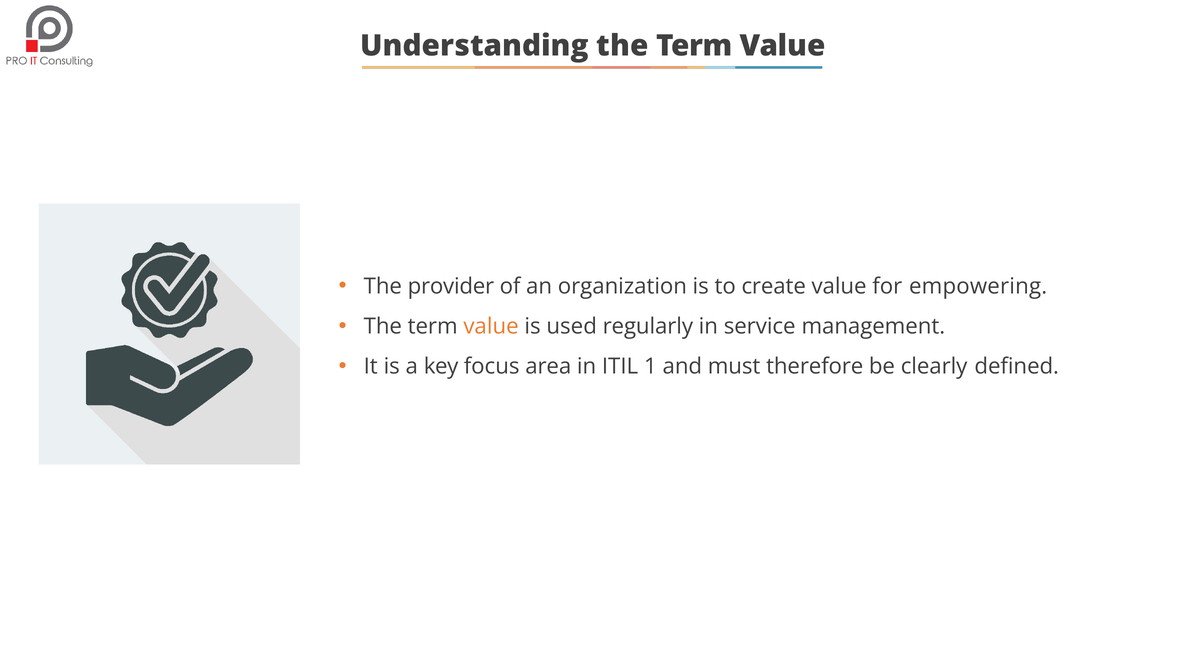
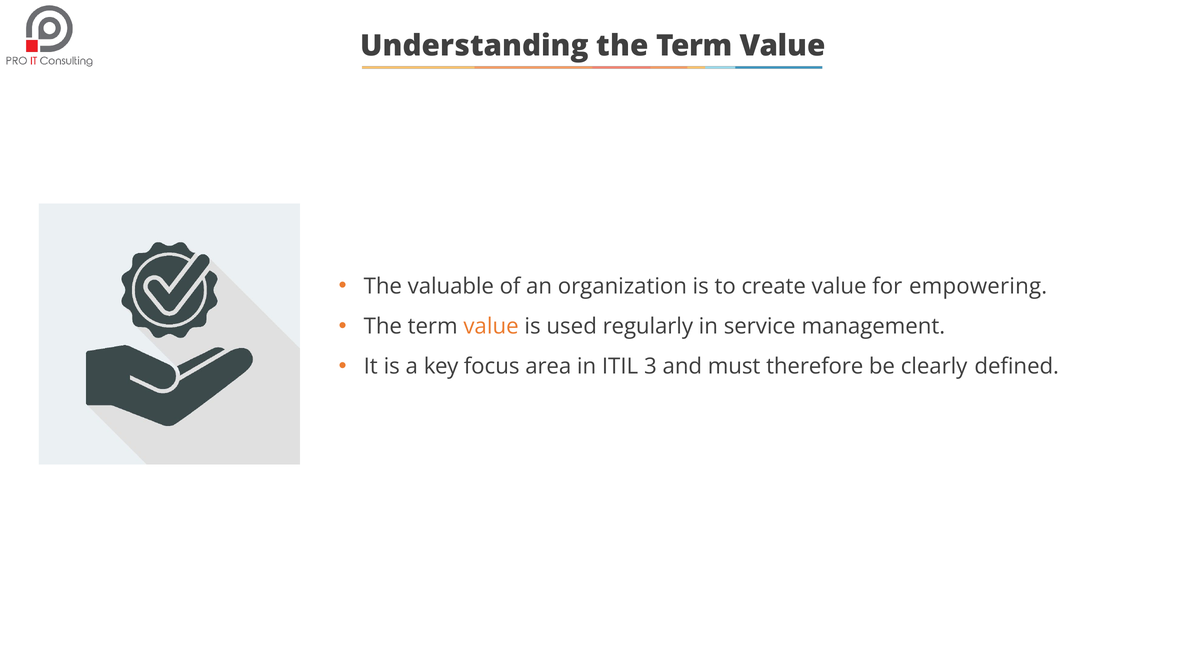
provider: provider -> valuable (451, 286)
1: 1 -> 3 (650, 367)
